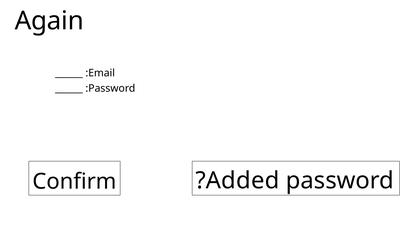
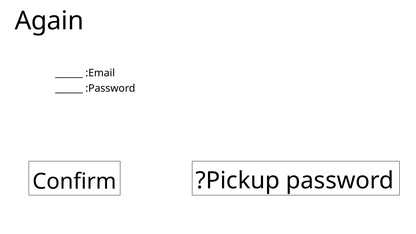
Added: Added -> Pickup (243, 181)
